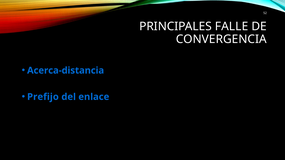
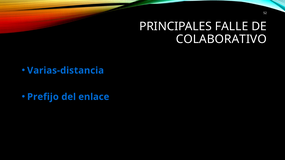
CONVERGENCIA: CONVERGENCIA -> COLABORATIVO (221, 39)
Acerca-distancia: Acerca-distancia -> Varias-distancia (65, 71)
